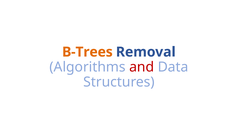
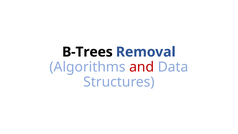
B-Trees colour: orange -> black (87, 52)
